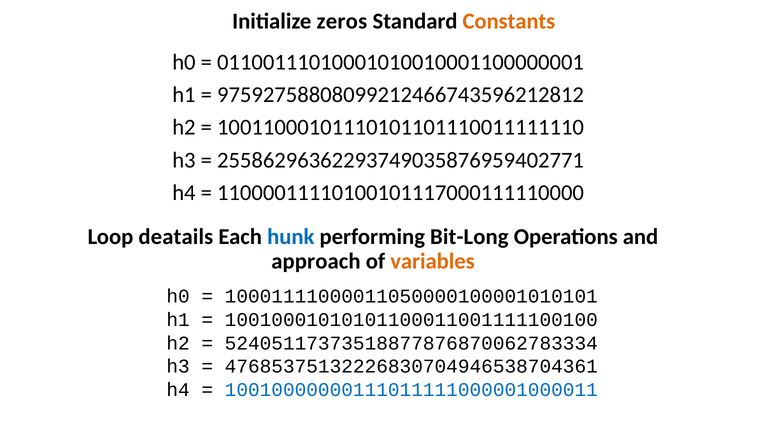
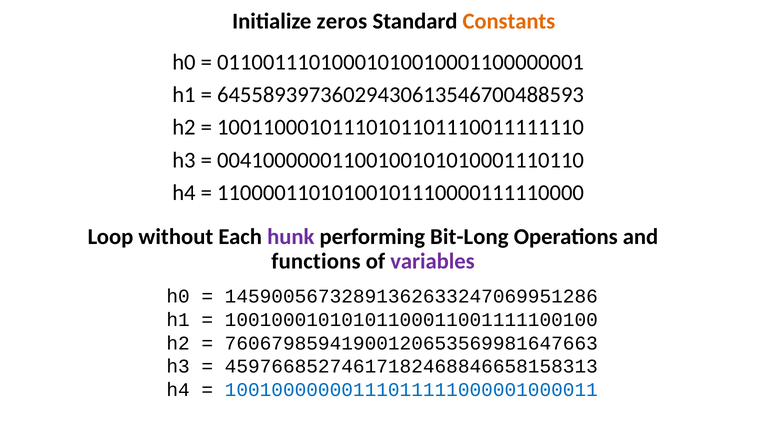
97592758808099212466743596212812: 97592758808099212466743596212812 -> 64558939736029430613546700488593 (401, 95)
25586296362293749035876959402771: 25586296362293749035876959402771 -> 00410000001100100101010001110110 (401, 160)
11000011110100101117000111110000: 11000011110100101117000111110000 -> 11000011010100101110000111110000 (401, 193)
deatails: deatails -> without (176, 237)
hunk colour: blue -> purple (291, 237)
approach: approach -> functions (316, 261)
variables colour: orange -> purple (432, 261)
10001111000011050000100001010101: 10001111000011050000100001010101 -> 14590056732891362633247069951286 (411, 297)
52405117373518877876870062783334: 52405117373518877876870062783334 -> 76067985941900120653569981647663 (411, 343)
47685375132226830704946538704361: 47685375132226830704946538704361 -> 45976685274617182468846658158313 (411, 366)
